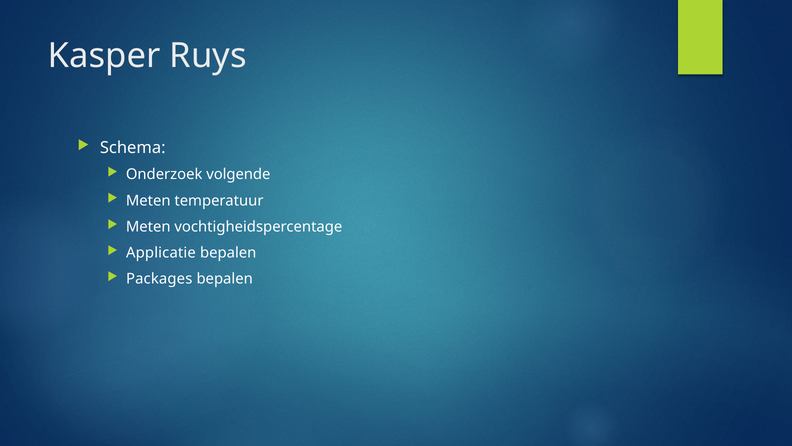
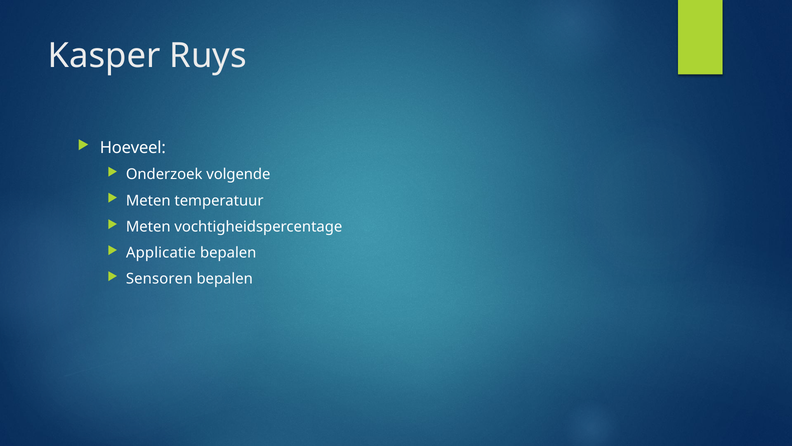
Schema: Schema -> Hoeveel (133, 147)
Packages: Packages -> Sensoren (159, 279)
